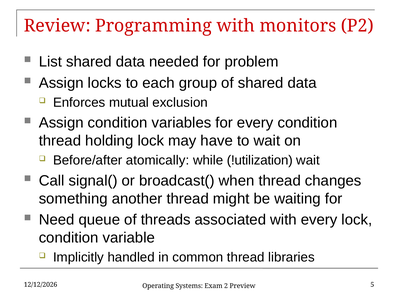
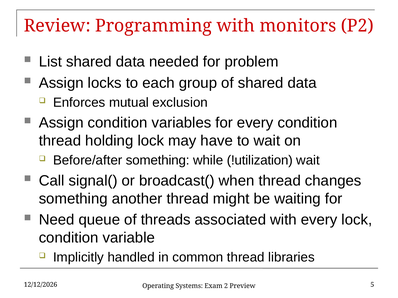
Before/after atomically: atomically -> something (158, 161)
